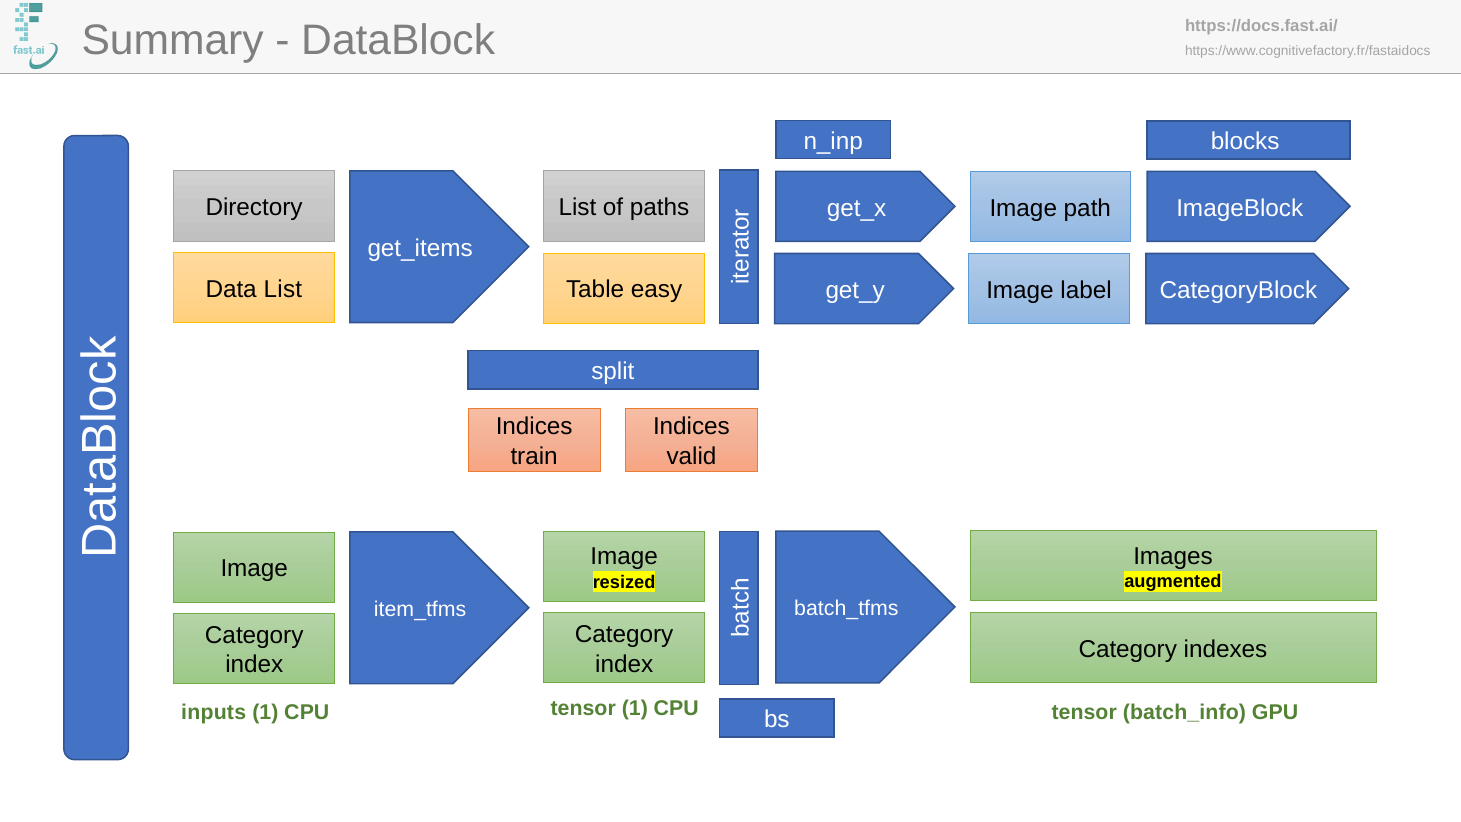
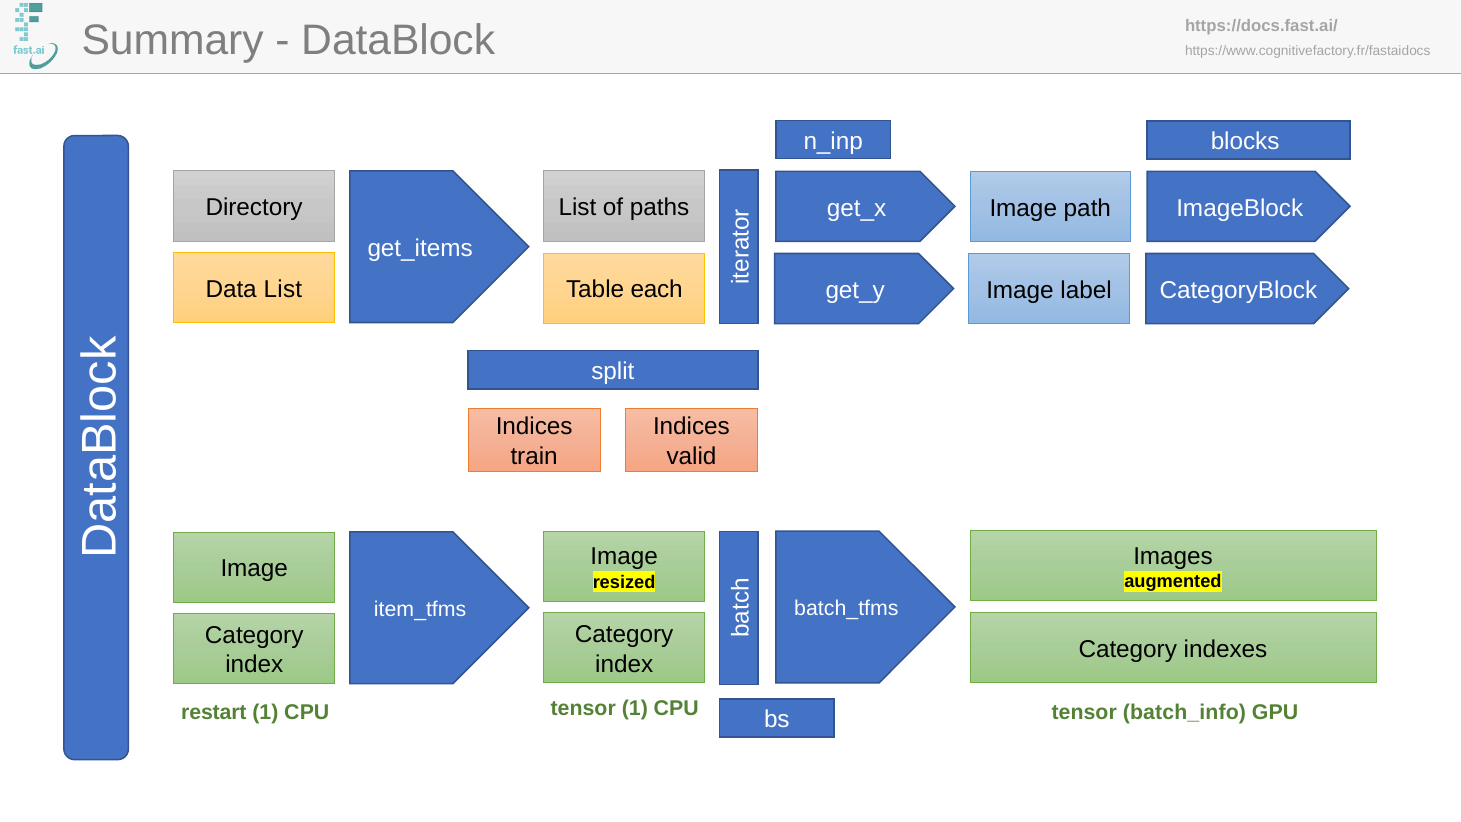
easy: easy -> each (657, 290)
inputs: inputs -> restart (214, 712)
